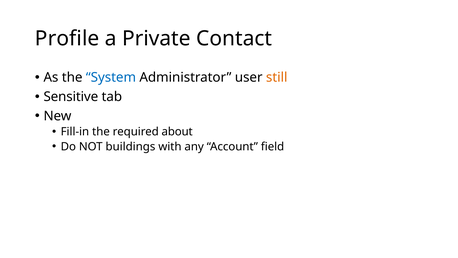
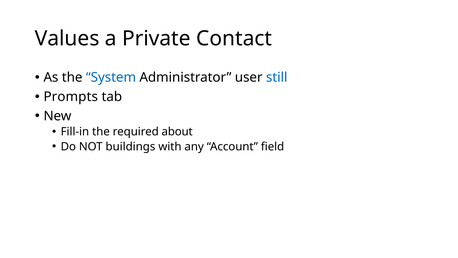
Profile: Profile -> Values (67, 38)
still colour: orange -> blue (277, 77)
Sensitive: Sensitive -> Prompts (71, 97)
